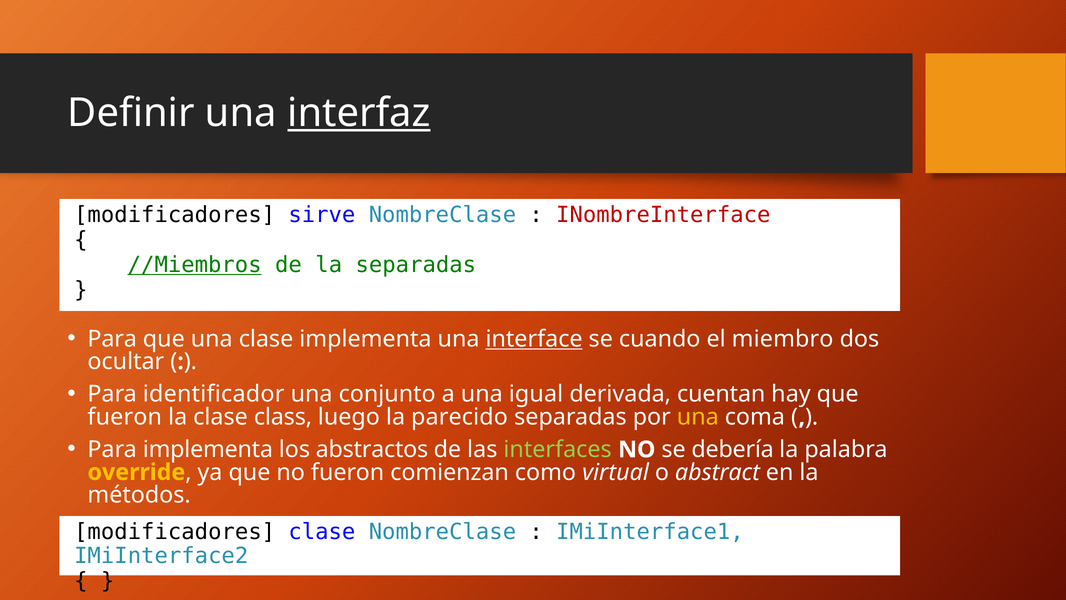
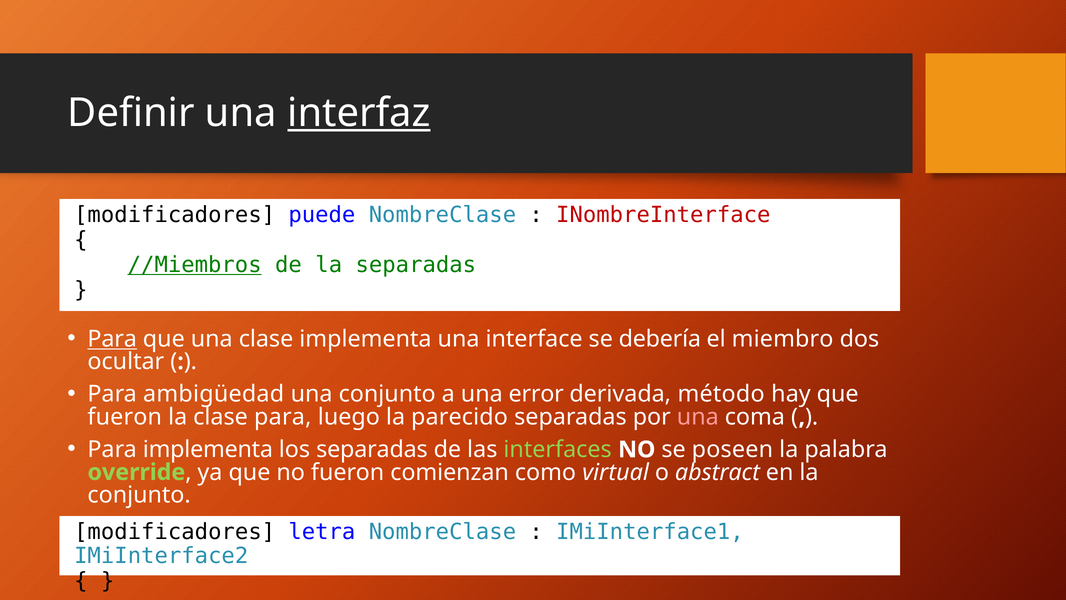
sirve: sirve -> puede (322, 215)
Para underline: none -> present (112, 339)
interface underline: present -> none (534, 339)
cuando: cuando -> debería (660, 339)
identificador: identificador -> ambigüedad (214, 394)
igual: igual -> error (536, 394)
cuentan: cuentan -> método (721, 394)
clase class: class -> para (283, 417)
una colour: yellow -> pink (698, 417)
los abstractos: abstractos -> separadas (372, 449)
debería: debería -> poseen (732, 449)
override colour: yellow -> light green (136, 472)
métodos: métodos -> conjunto (139, 495)
modificadores clase: clase -> letra (322, 532)
